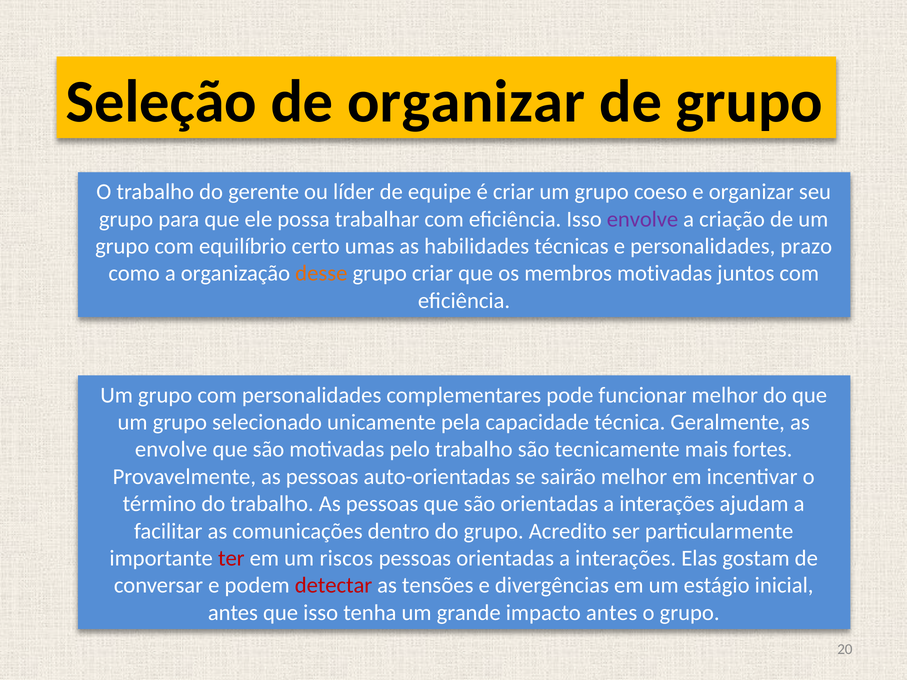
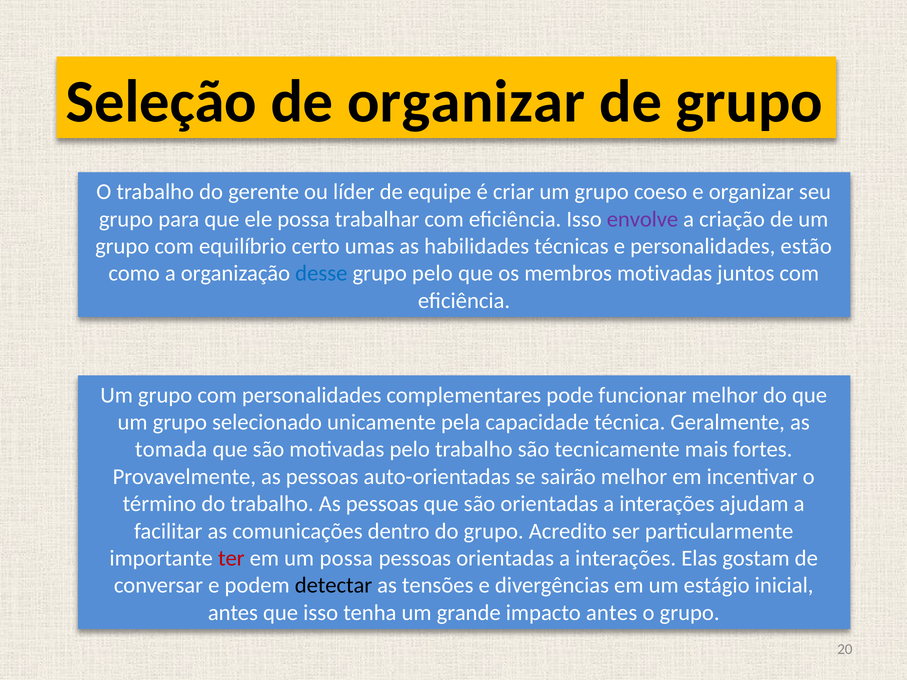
prazo: prazo -> estão (806, 246)
desse colour: orange -> blue (321, 274)
grupo criar: criar -> pelo (432, 274)
envolve: envolve -> tomada (171, 450)
um riscos: riscos -> possa (346, 558)
detectar colour: red -> black (334, 586)
